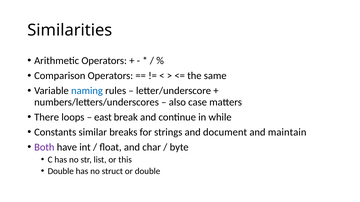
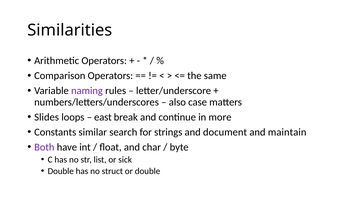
naming colour: blue -> purple (87, 91)
There: There -> Slides (47, 117)
while: while -> more (220, 117)
breaks: breaks -> search (123, 132)
this: this -> sick (125, 160)
